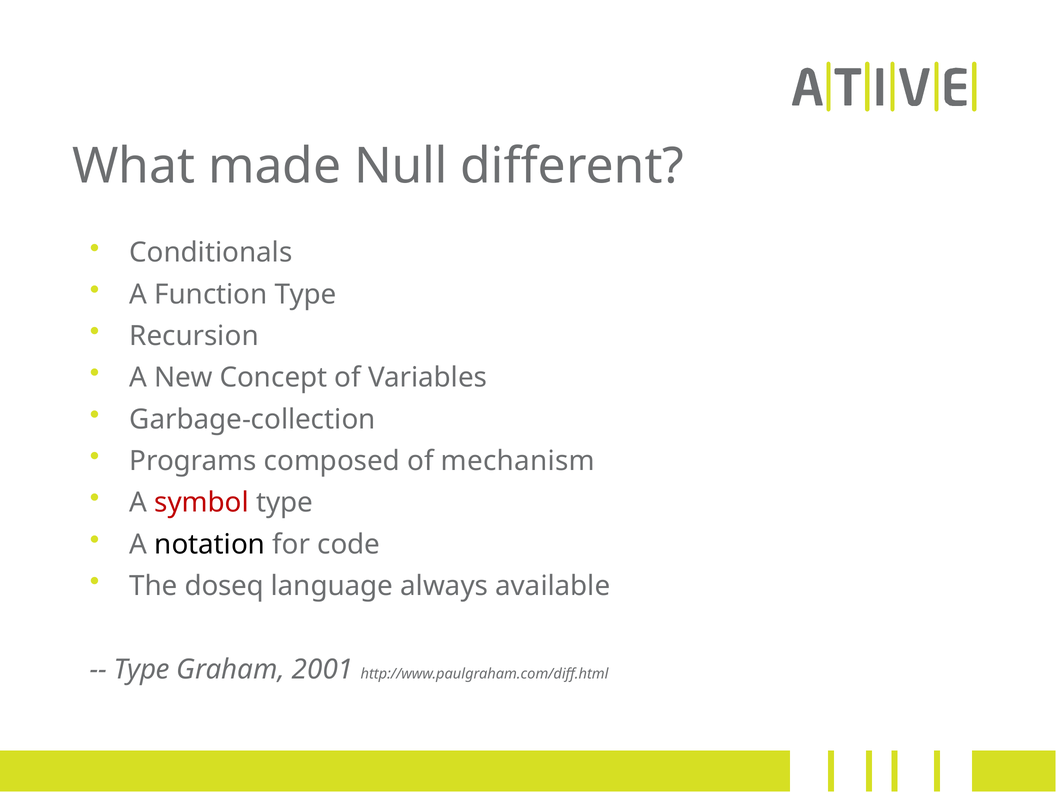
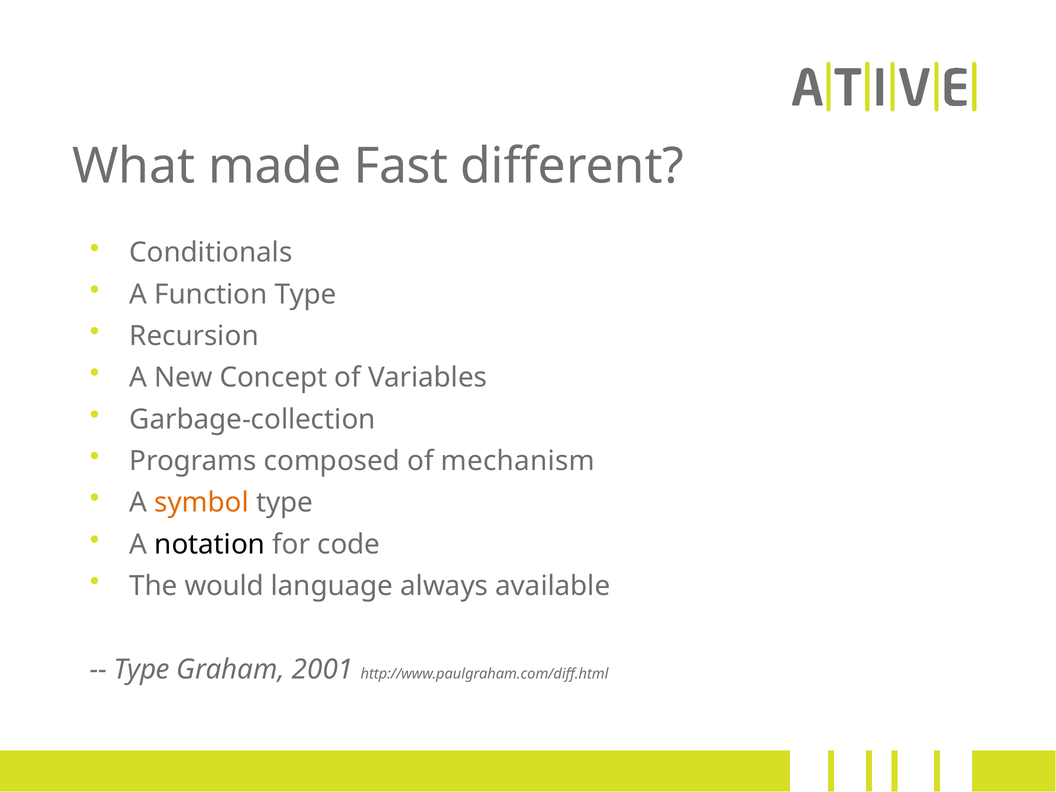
Null: Null -> Fast (401, 166)
symbol colour: red -> orange (202, 503)
doseq: doseq -> would (224, 586)
